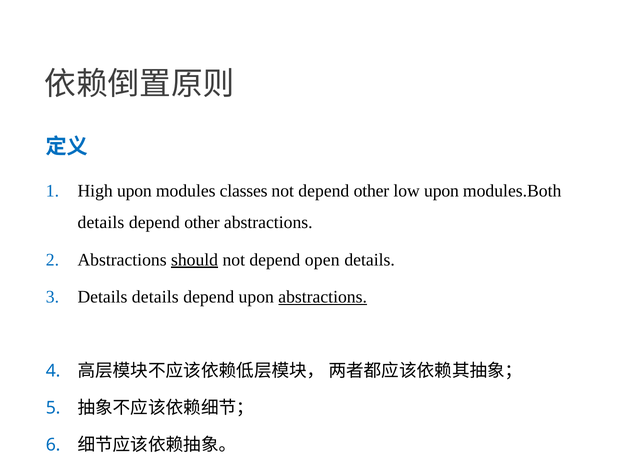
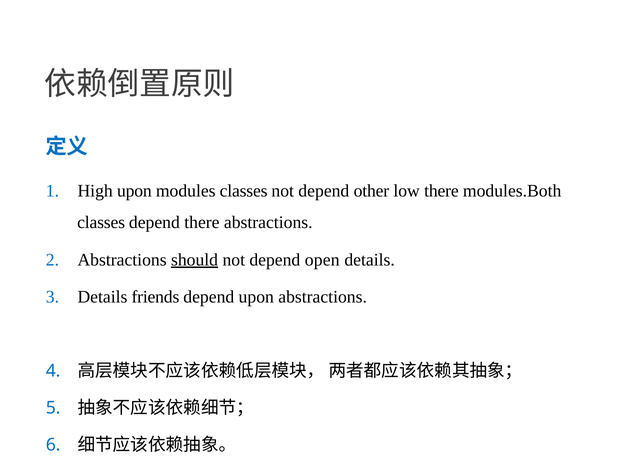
low upon: upon -> there (441, 191)
details: details -> classes (101, 222)
other: other -> there (202, 222)
Details details: details -> friends (155, 296)
abstractions underline: present -> none (323, 296)
